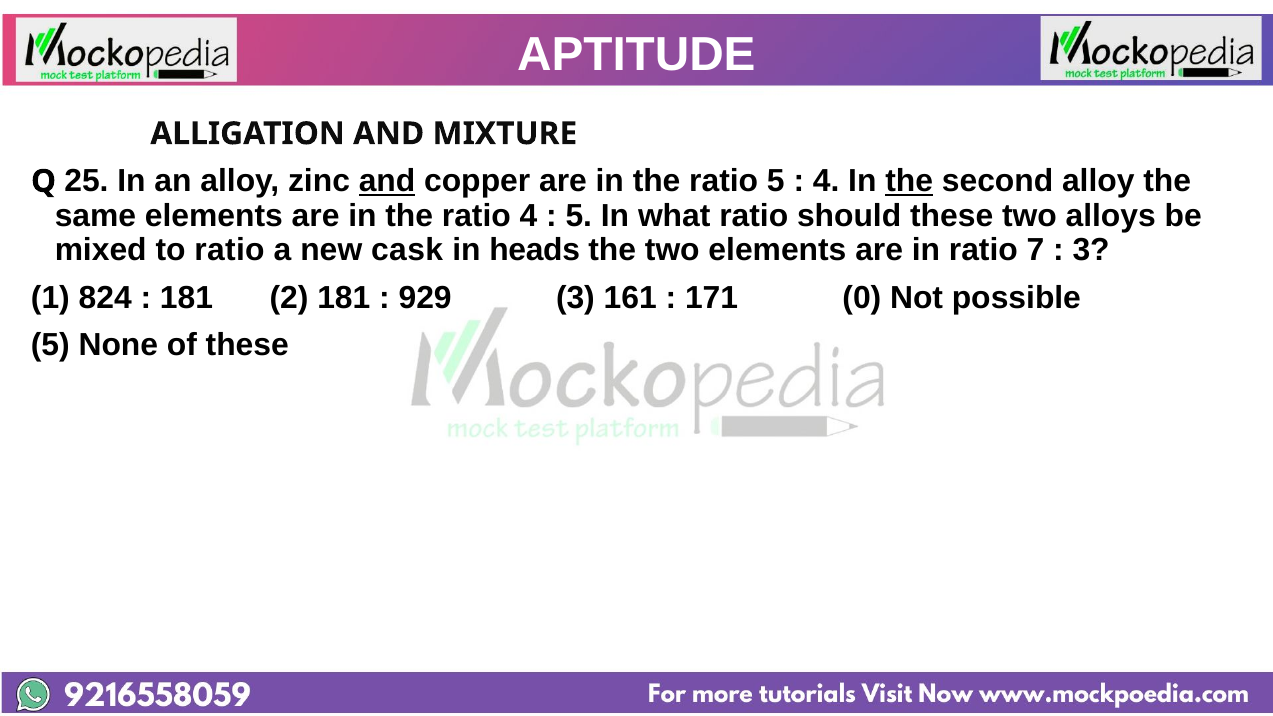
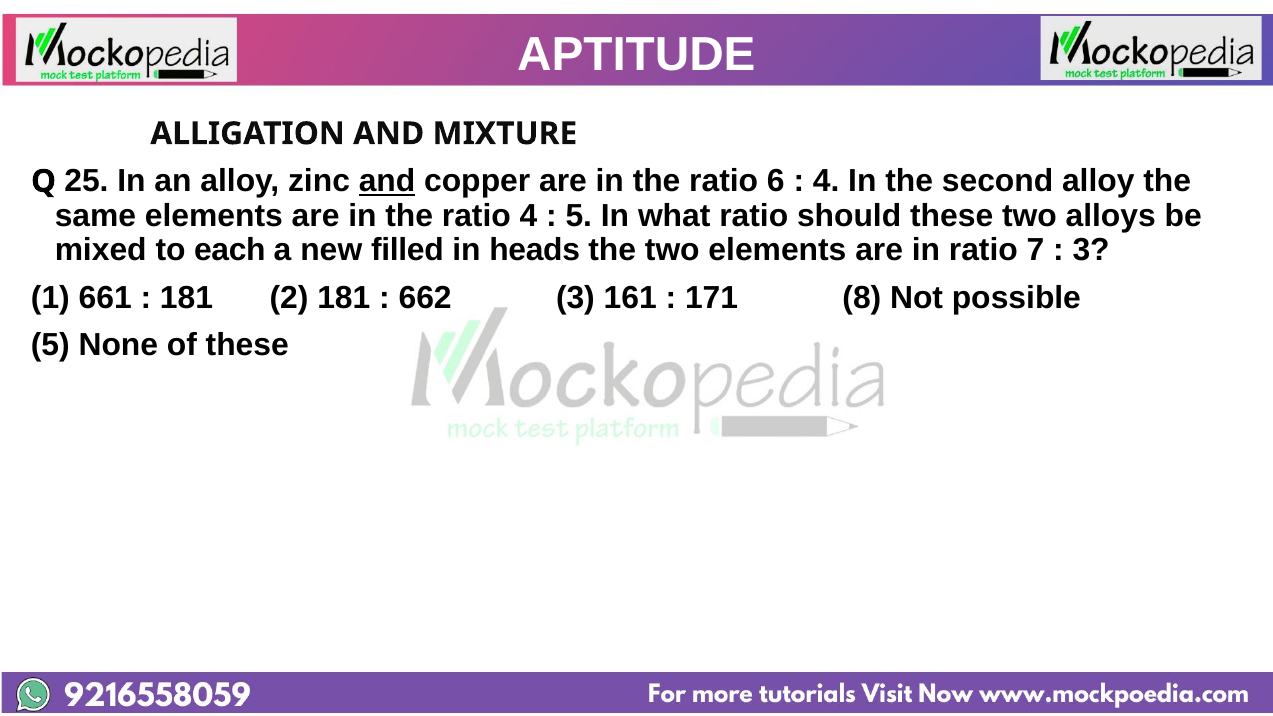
ratio 5: 5 -> 6 (776, 181)
the underline: present -> none (909, 181)
to ratio: ratio -> each (230, 250)
cask: cask -> filled (407, 250)
824: 824 -> 661 (105, 298)
929: 929 -> 662 (425, 298)
0: 0 -> 8 (862, 298)
